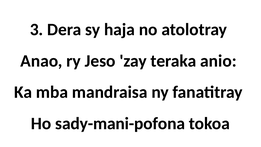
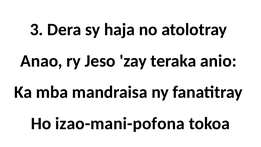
sady-mani-pofona: sady-mani-pofona -> izao-mani-pofona (120, 123)
